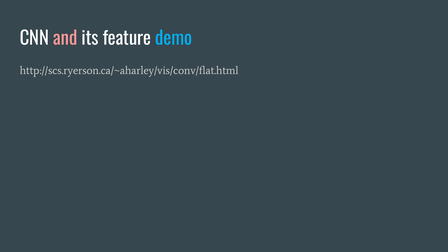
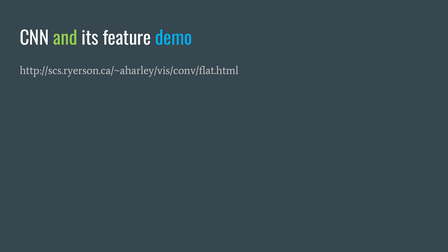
and colour: pink -> light green (65, 39)
